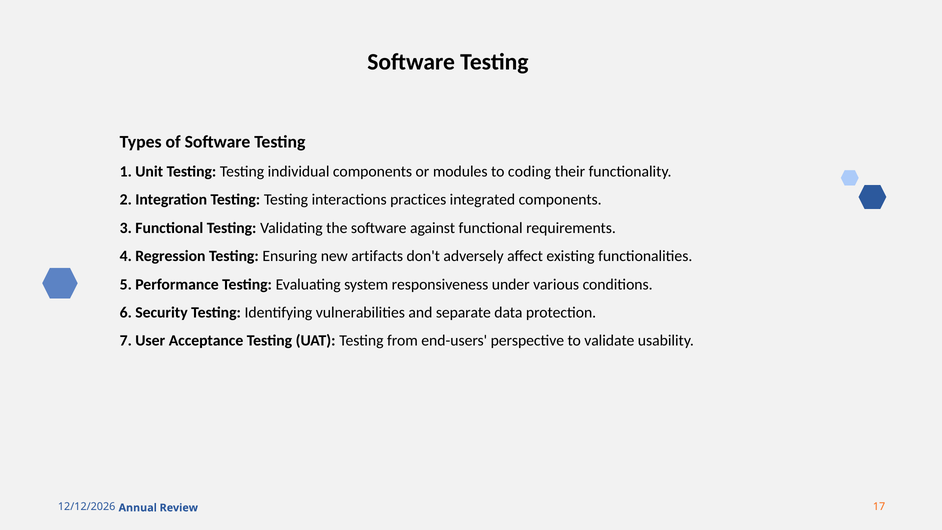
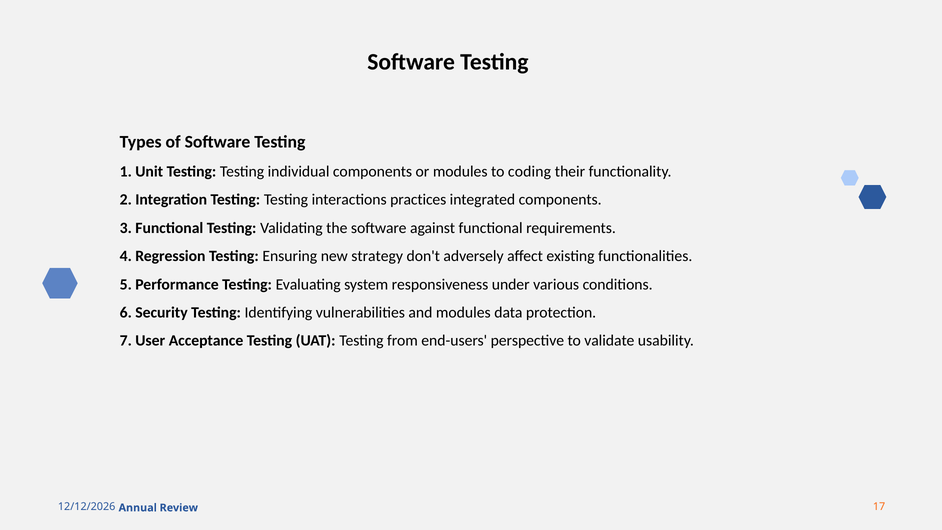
artifacts: artifacts -> strategy (377, 256)
and separate: separate -> modules (463, 312)
